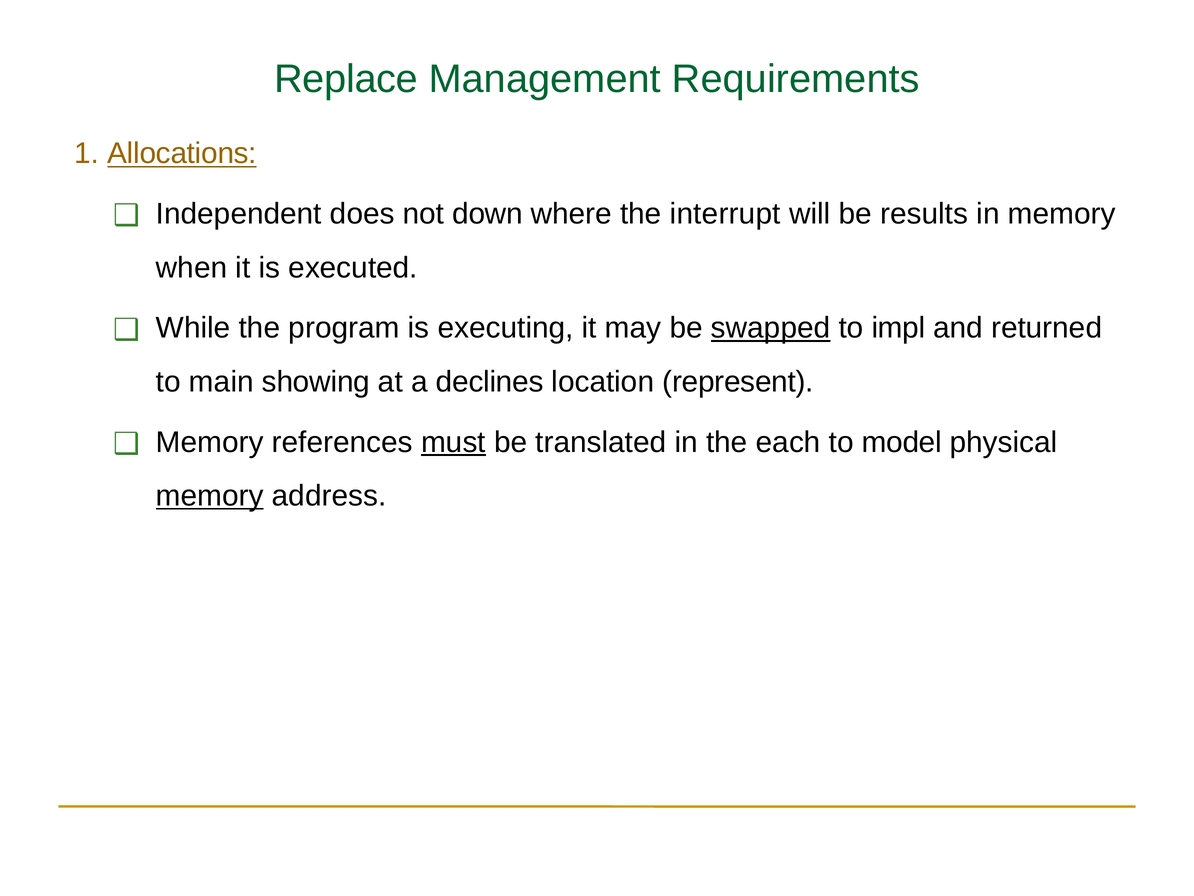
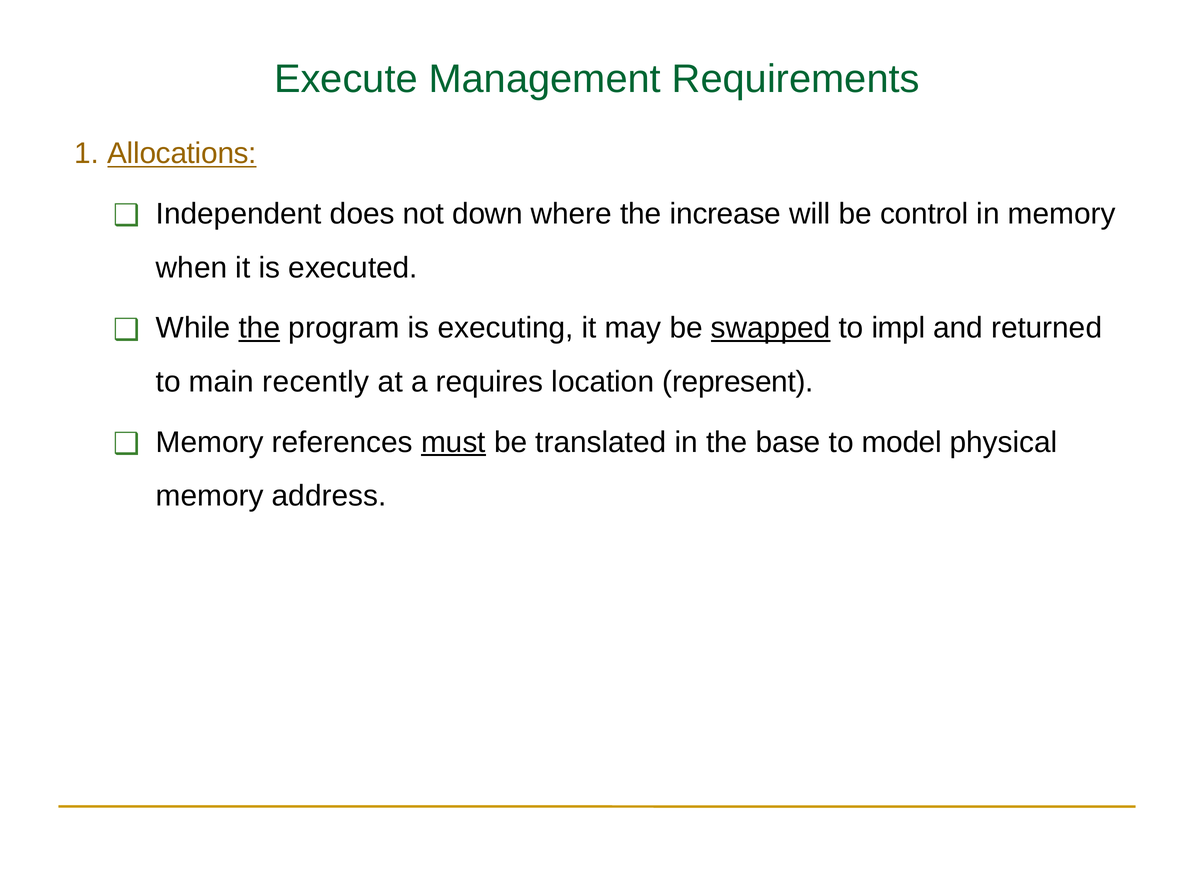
Replace: Replace -> Execute (346, 79)
interrupt: interrupt -> increase (725, 214)
results: results -> control (924, 214)
the underline: none -> present (259, 328)
showing: showing -> recently (316, 382)
declines: declines -> requires (490, 382)
each: each -> base (788, 442)
memory underline: present -> none (210, 496)
